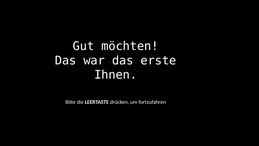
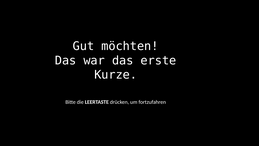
Ihnen: Ihnen -> Kurze (116, 75)
